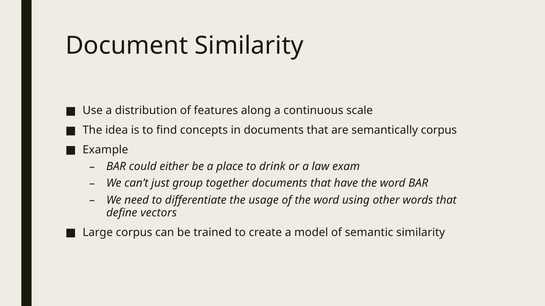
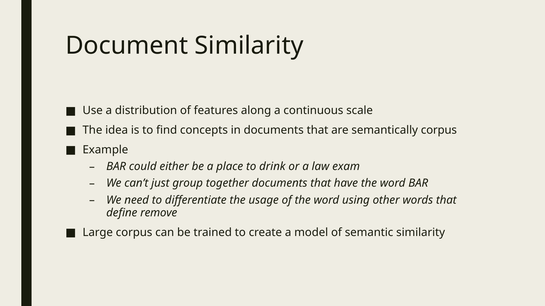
vectors: vectors -> remove (159, 213)
